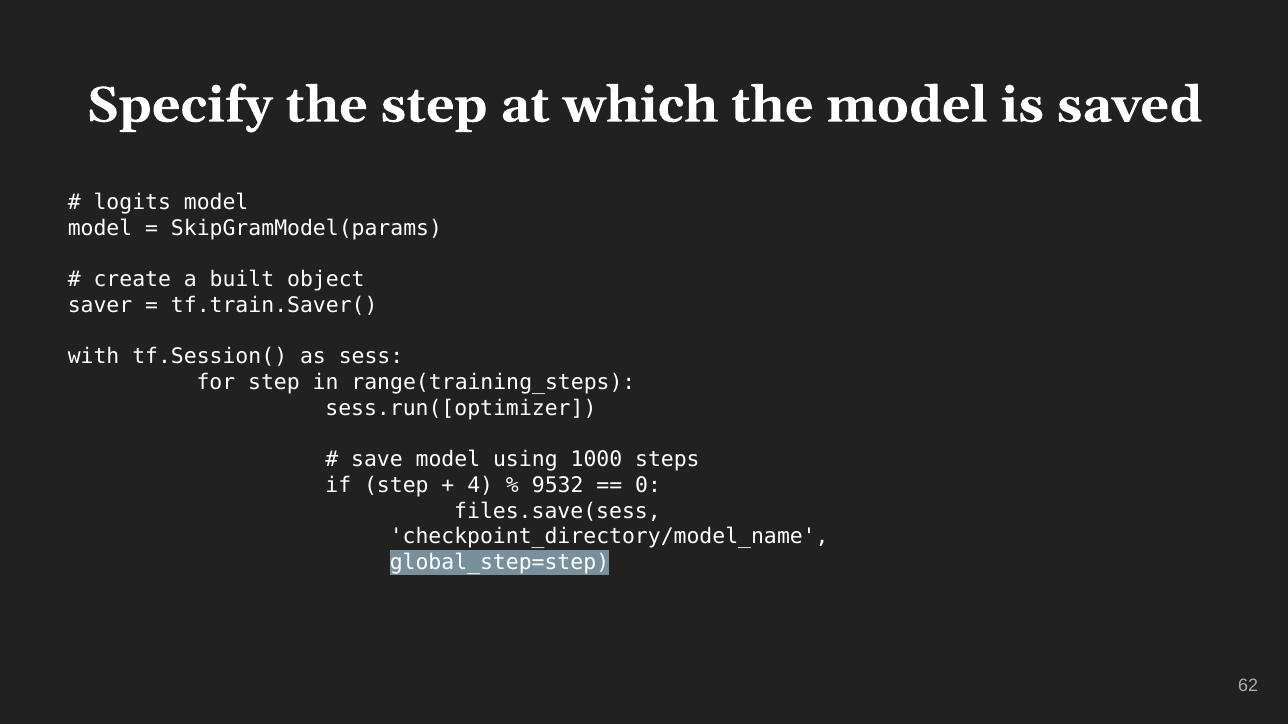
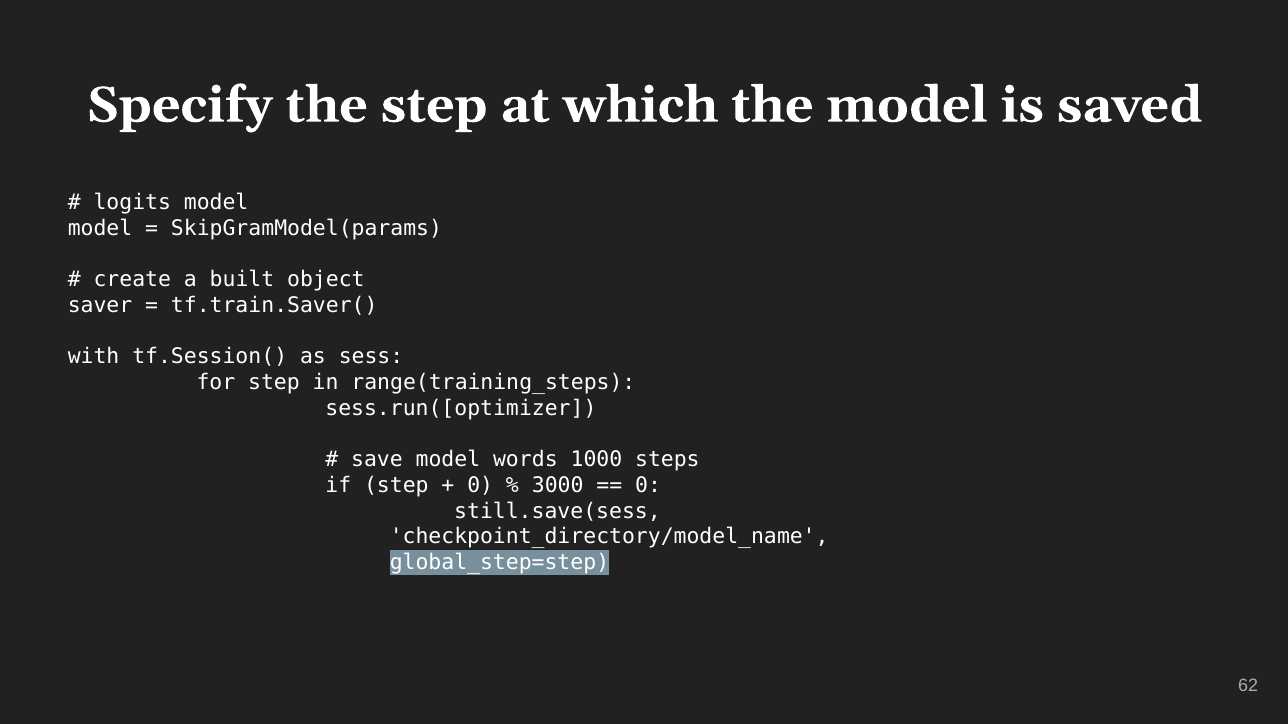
using: using -> words (525, 460)
4: 4 -> 0 (480, 486)
9532: 9532 -> 3000 (558, 486)
files.save(sess: files.save(sess -> still.save(sess (557, 511)
